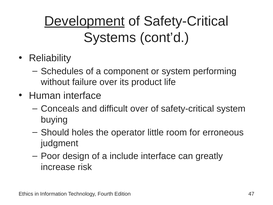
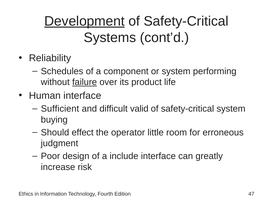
failure underline: none -> present (85, 82)
Conceals: Conceals -> Sufficient (60, 109)
difficult over: over -> valid (139, 109)
holes: holes -> effect (83, 132)
